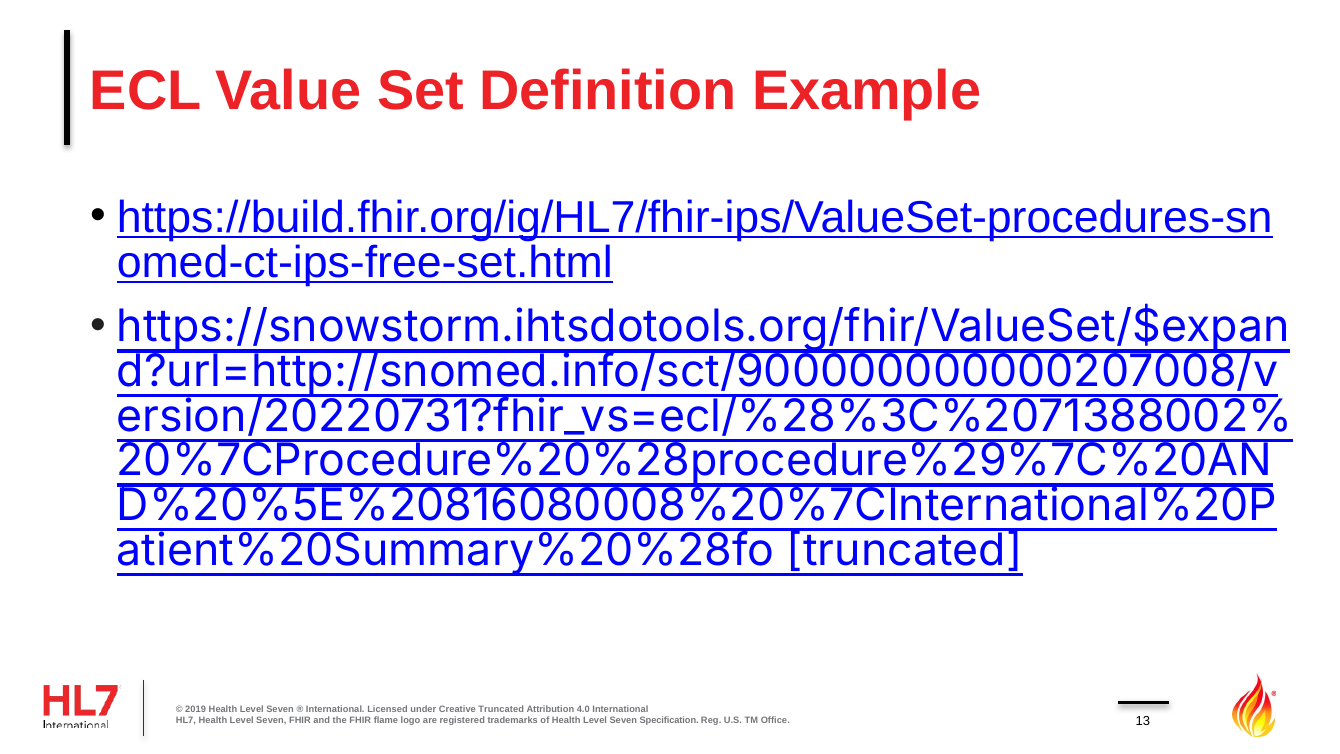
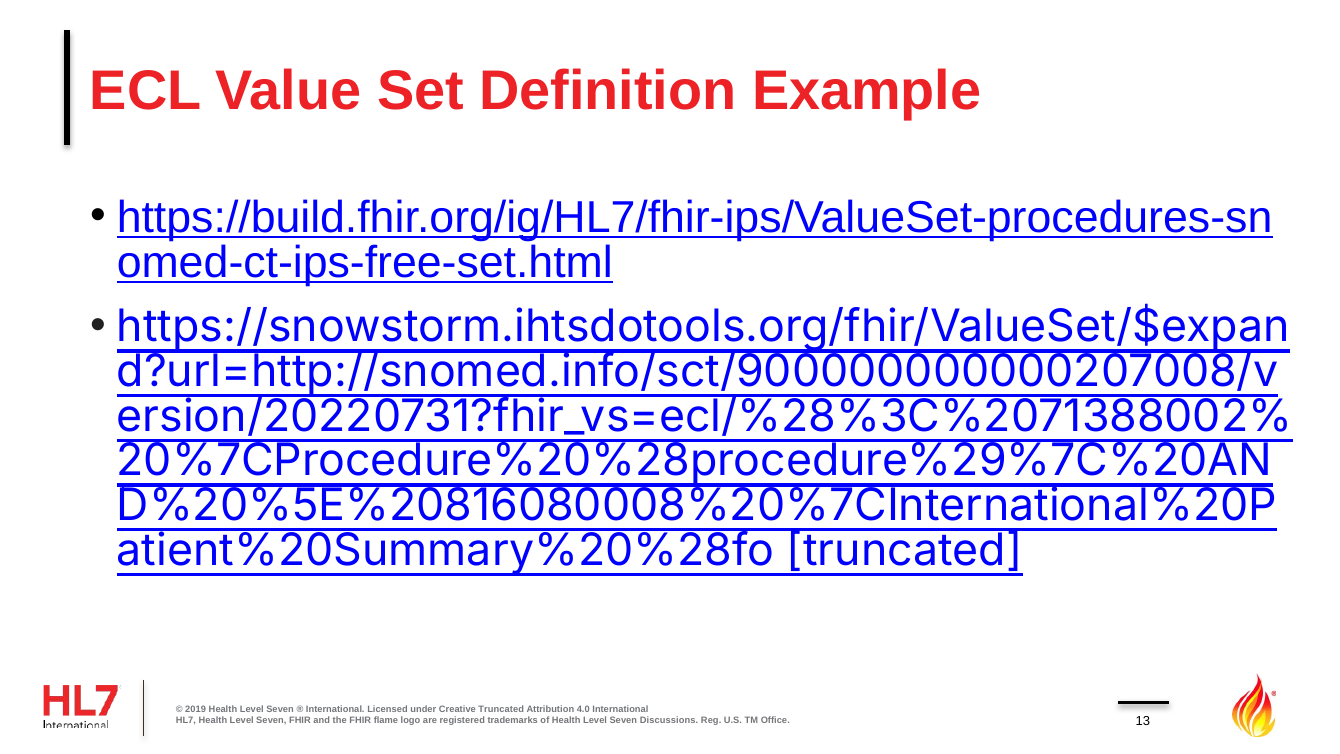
Specification: Specification -> Discussions (669, 721)
